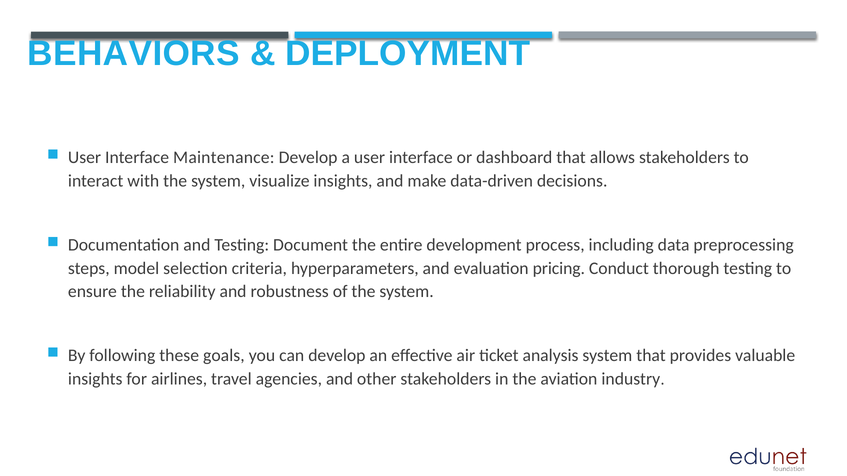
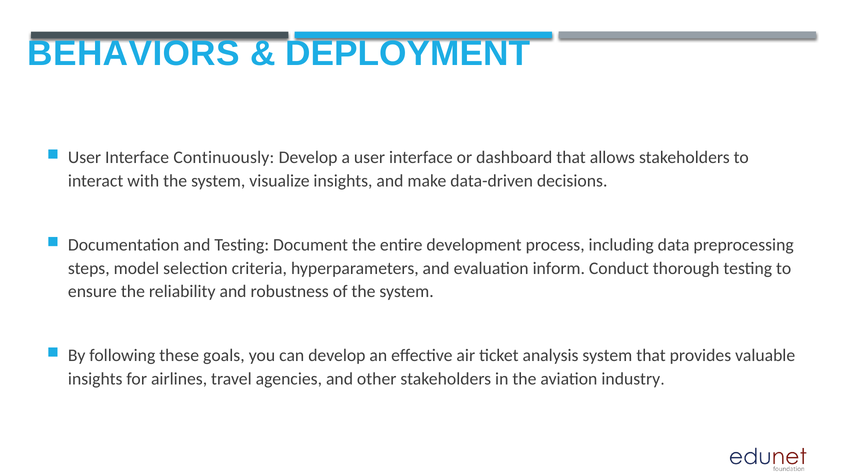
Maintenance: Maintenance -> Continuously (224, 158)
pricing: pricing -> inform (559, 268)
